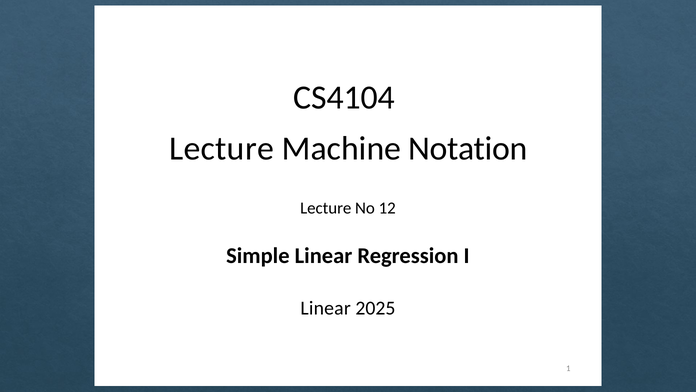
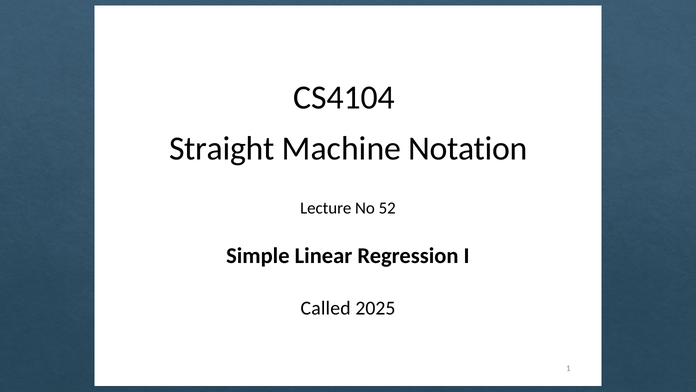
Lecture: Lecture -> Straight (222, 148)
12: 12 -> 52 (387, 208)
Linear: Linear -> Called (326, 308)
